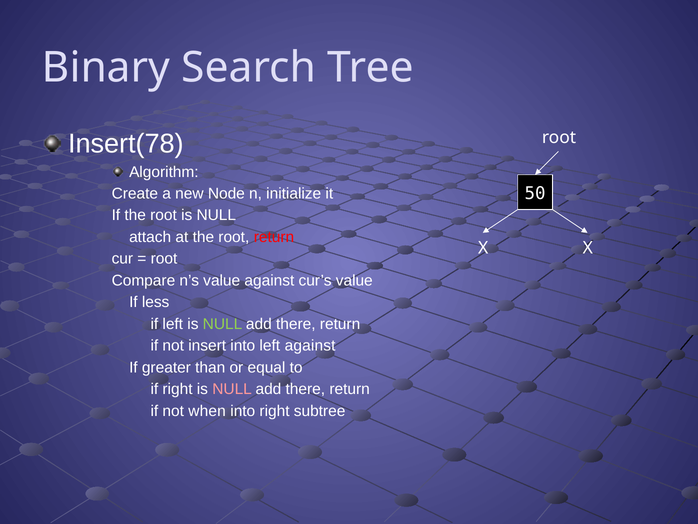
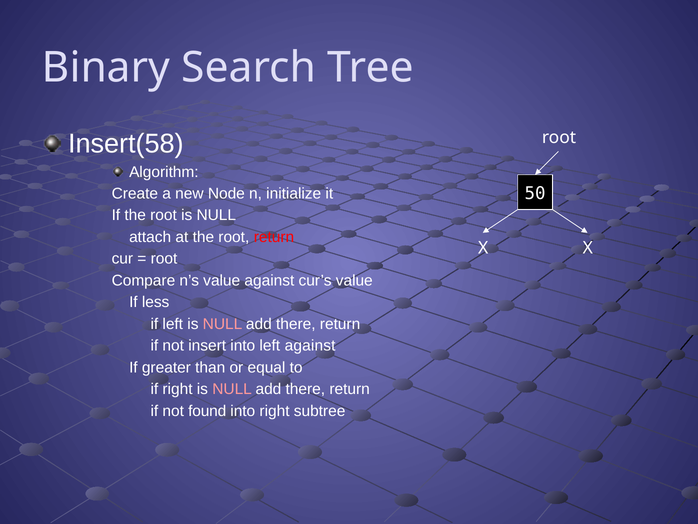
Insert(78: Insert(78 -> Insert(58 (126, 144)
NULL colour: light green -> pink (222, 324)
when: when -> found (207, 411)
